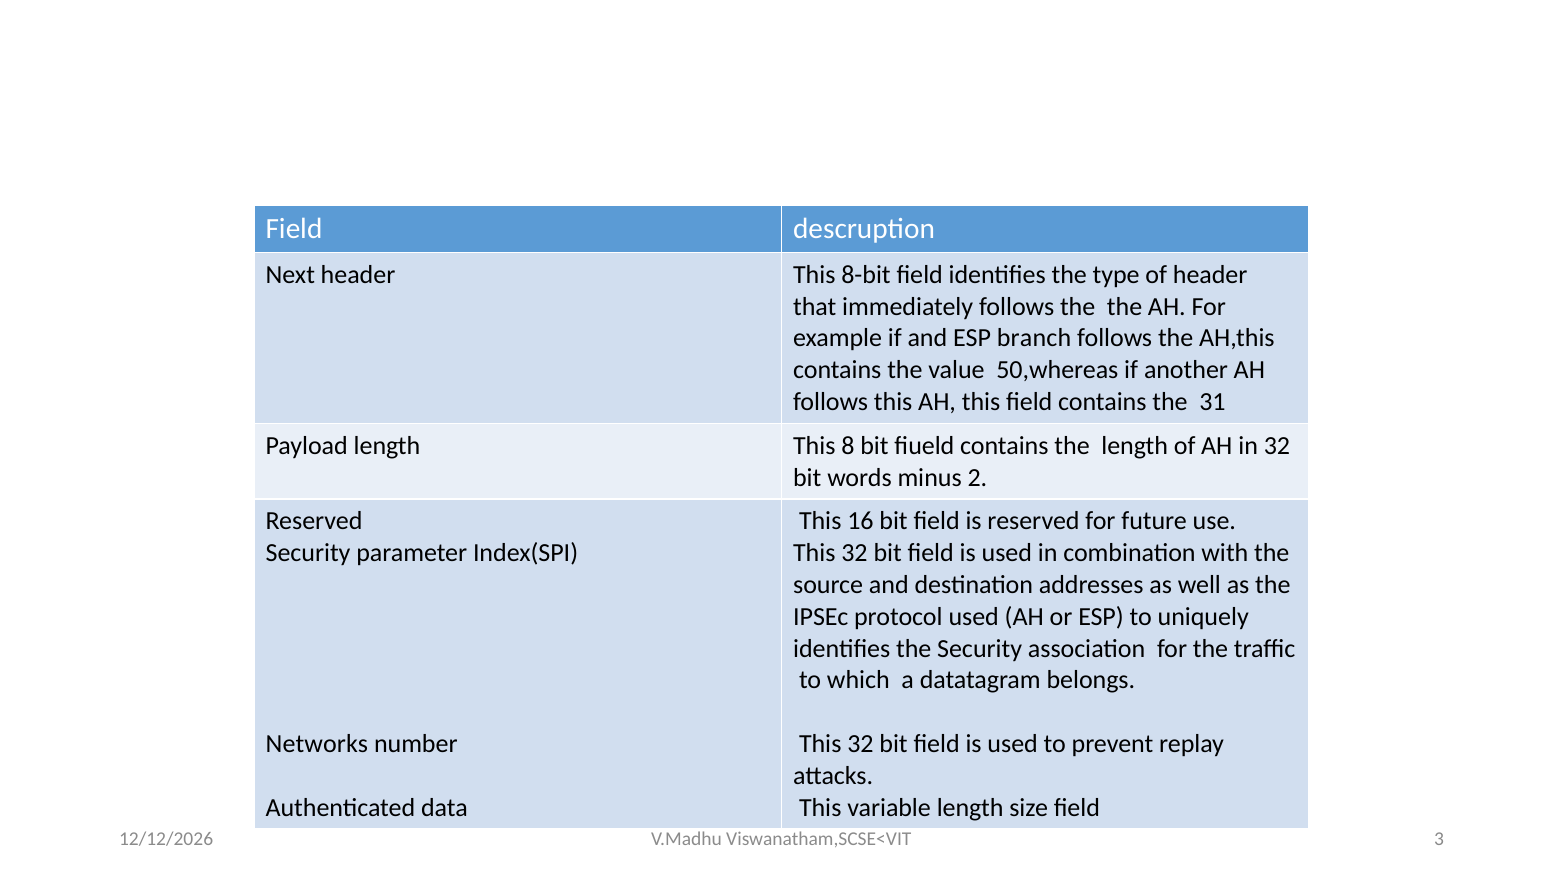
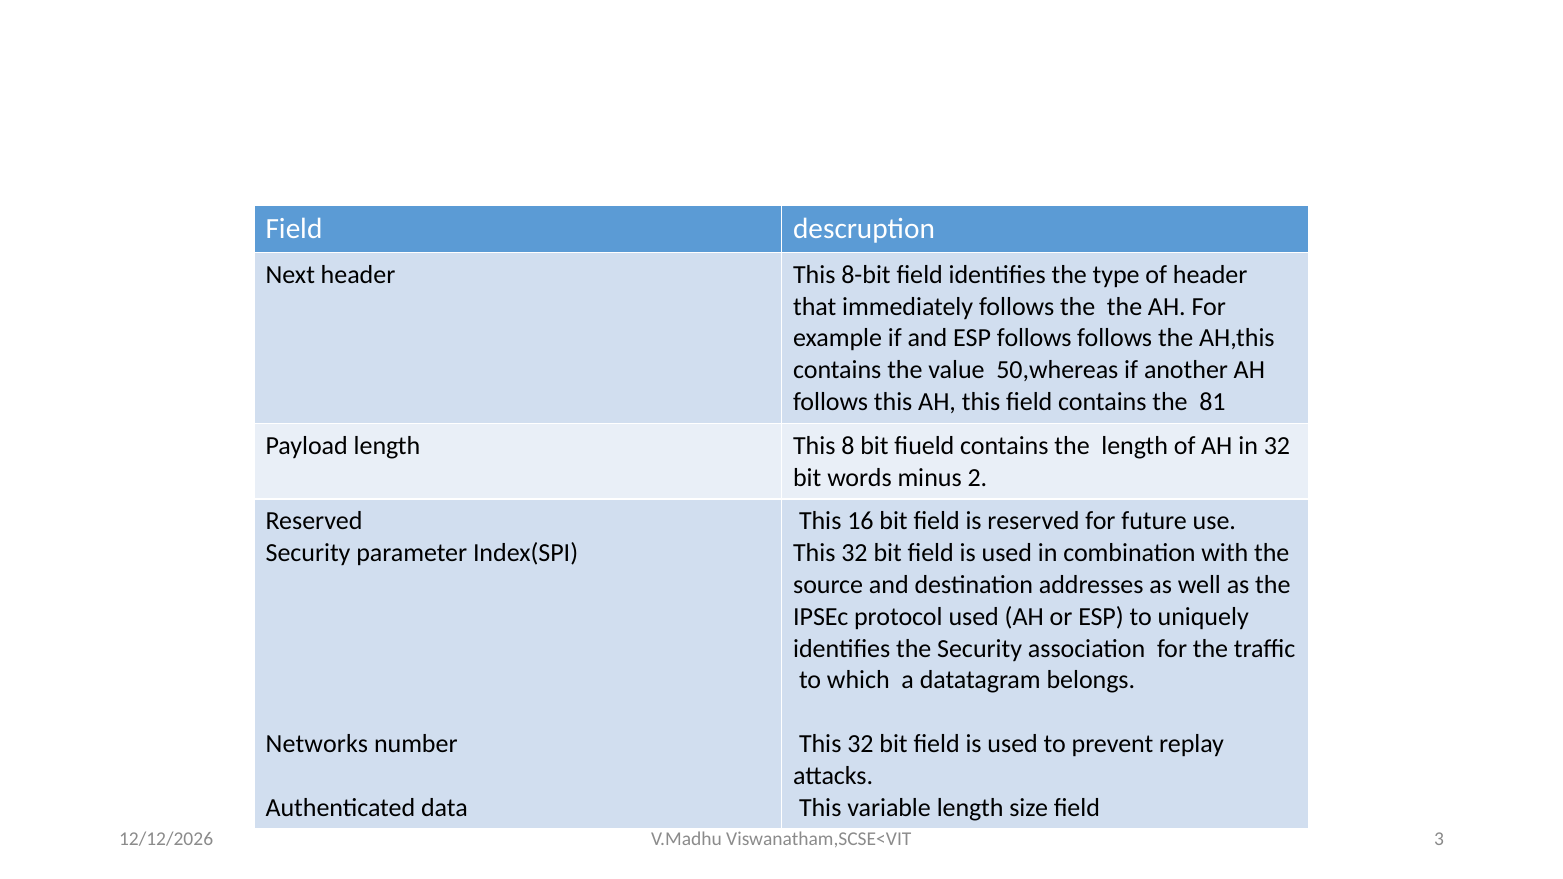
ESP branch: branch -> follows (1034, 338)
31: 31 -> 81 (1212, 402)
